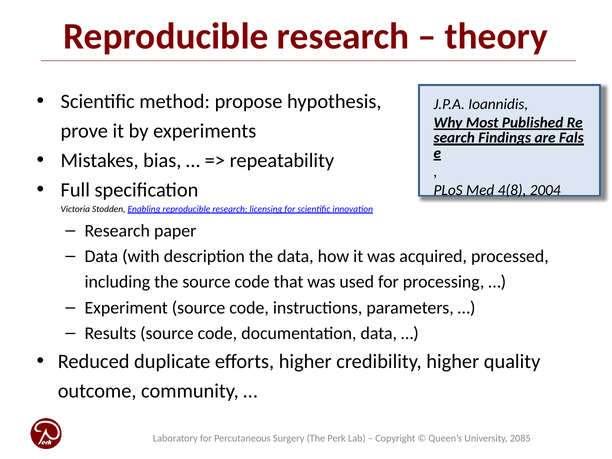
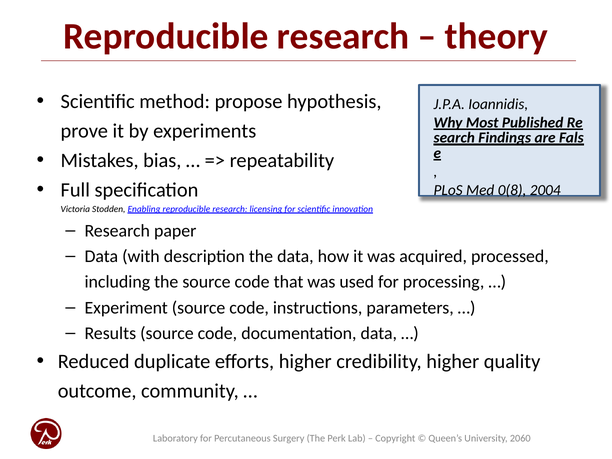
4(8: 4(8 -> 0(8 (512, 190)
2085: 2085 -> 2060 (520, 438)
